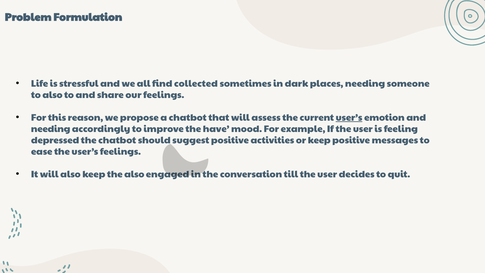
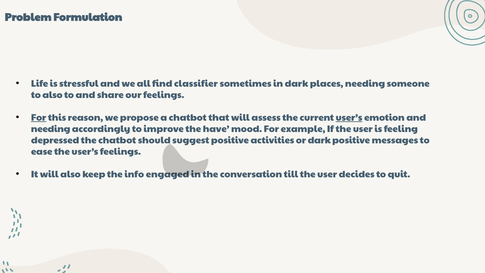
collected: collected -> classifier (196, 84)
For underline: none -> present (39, 118)
or keep: keep -> dark (319, 140)
the also: also -> info (134, 174)
